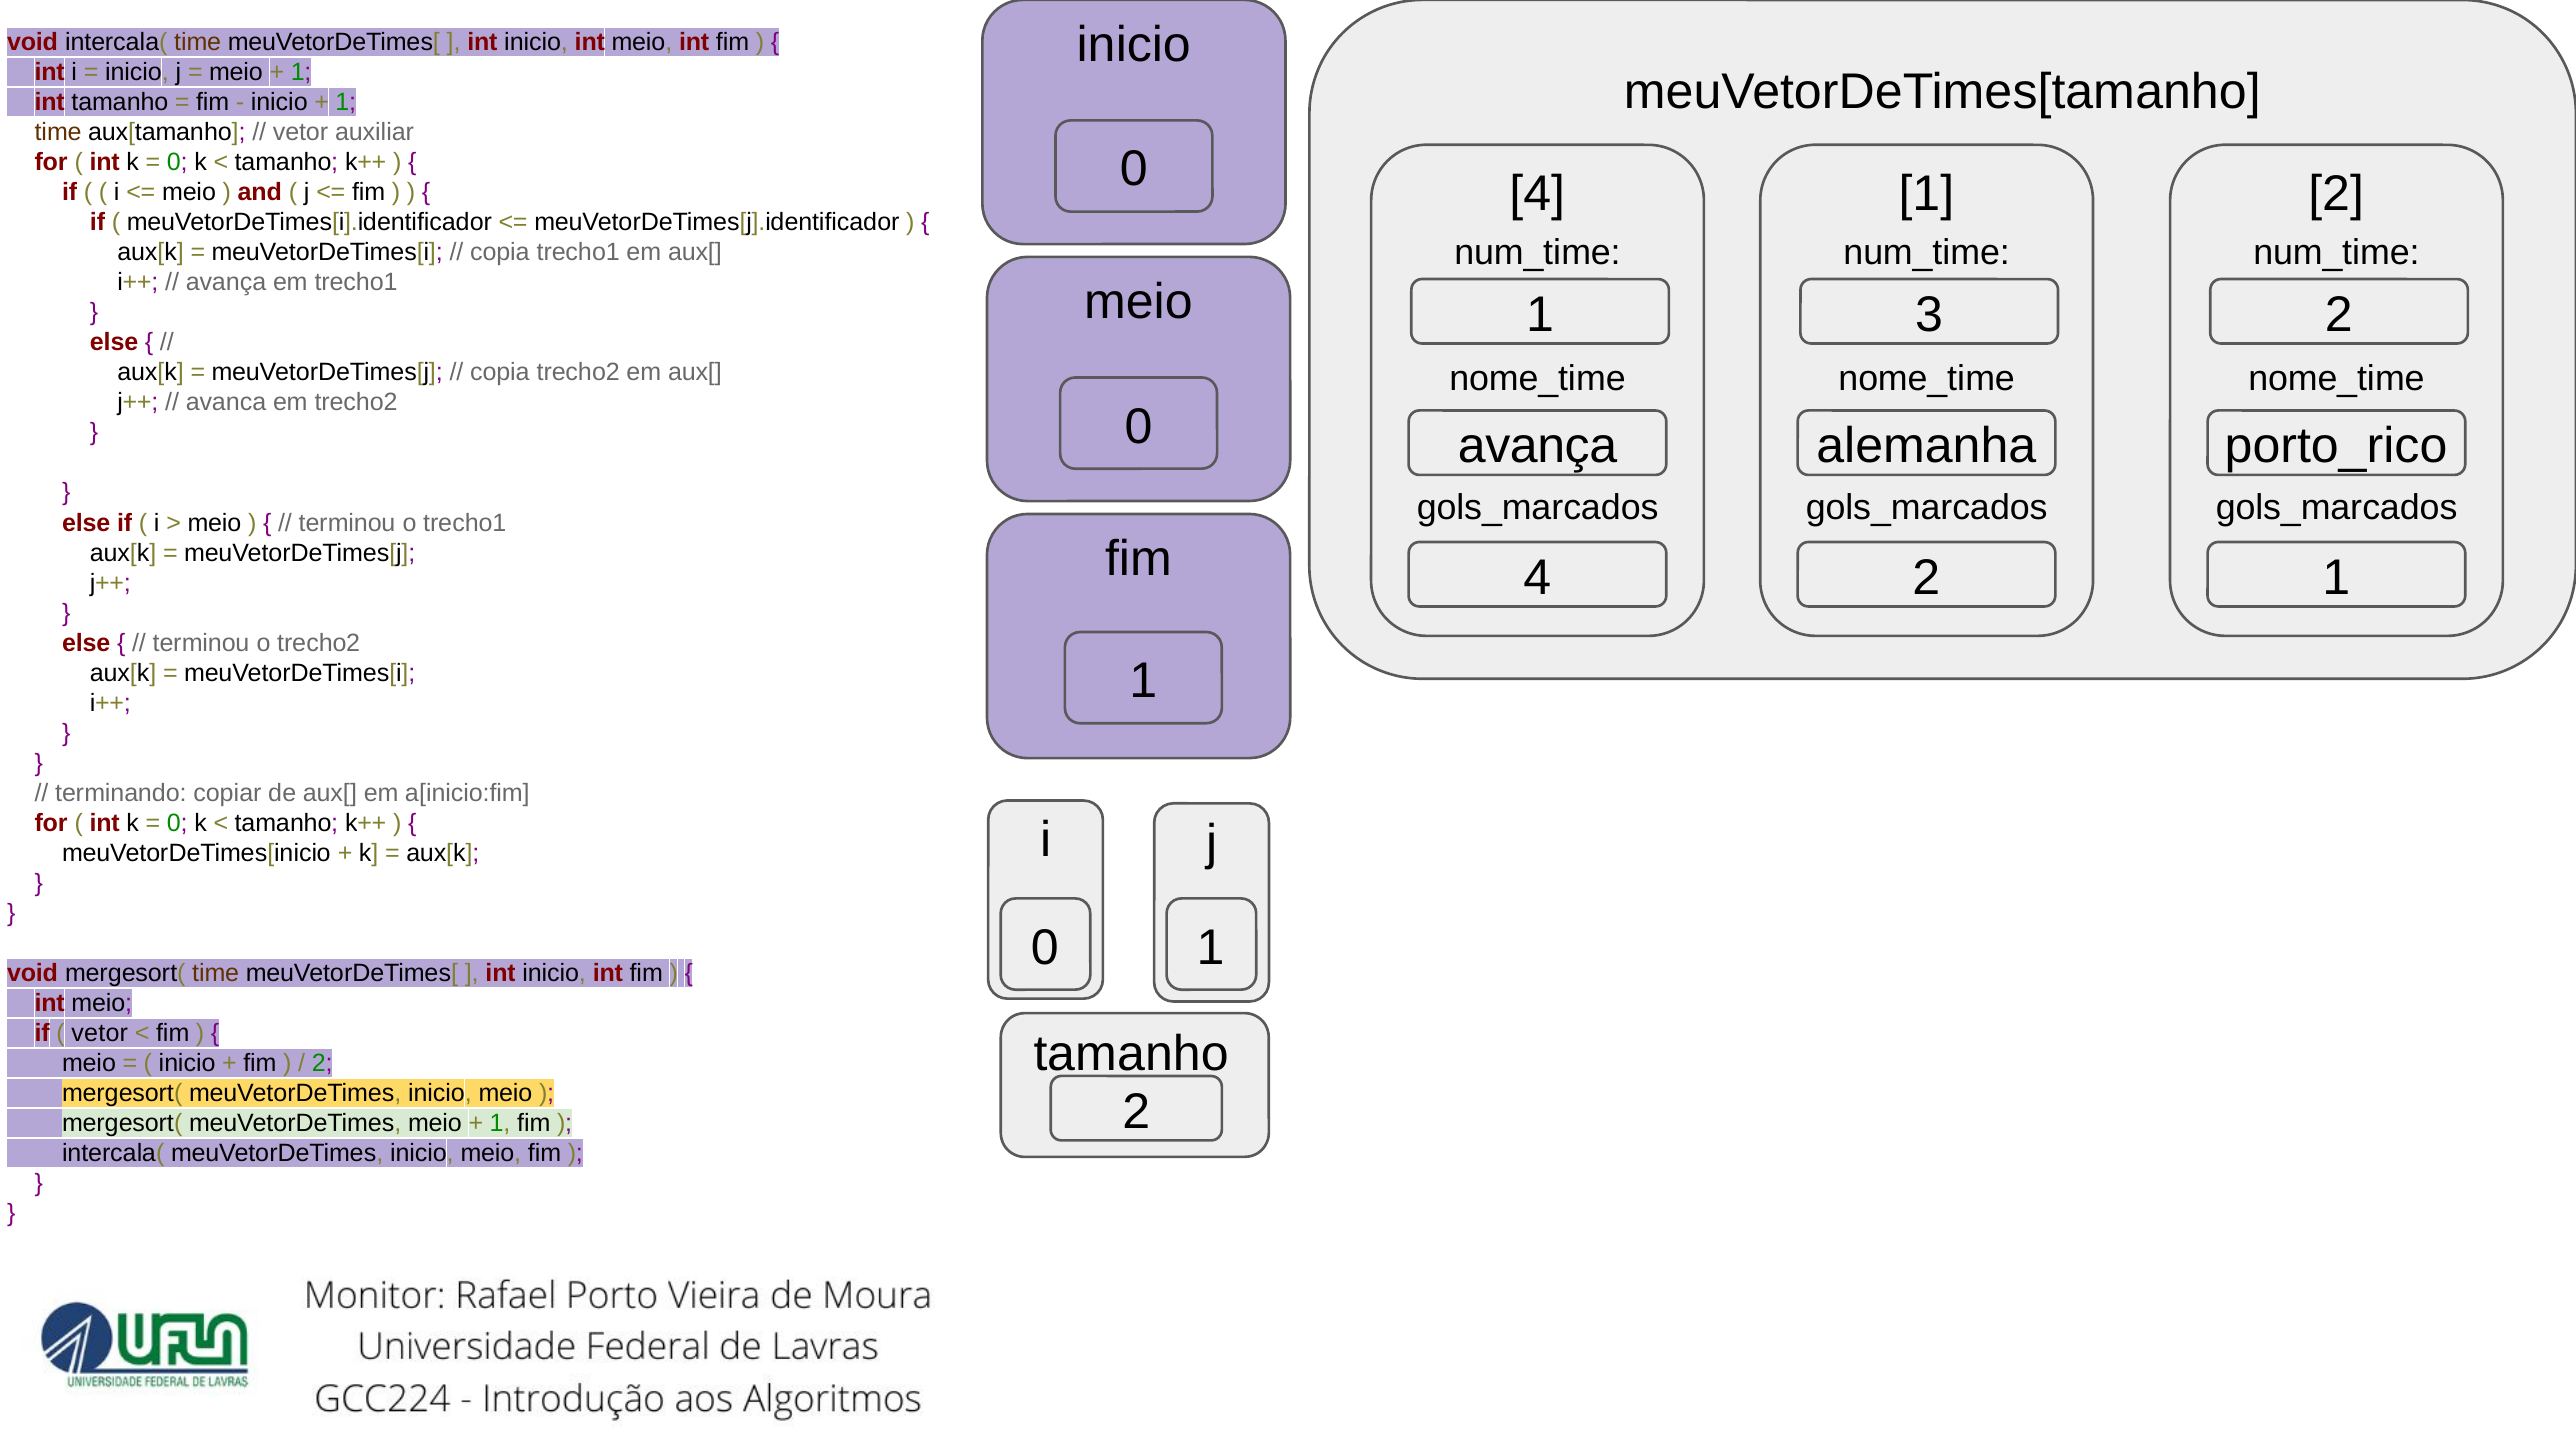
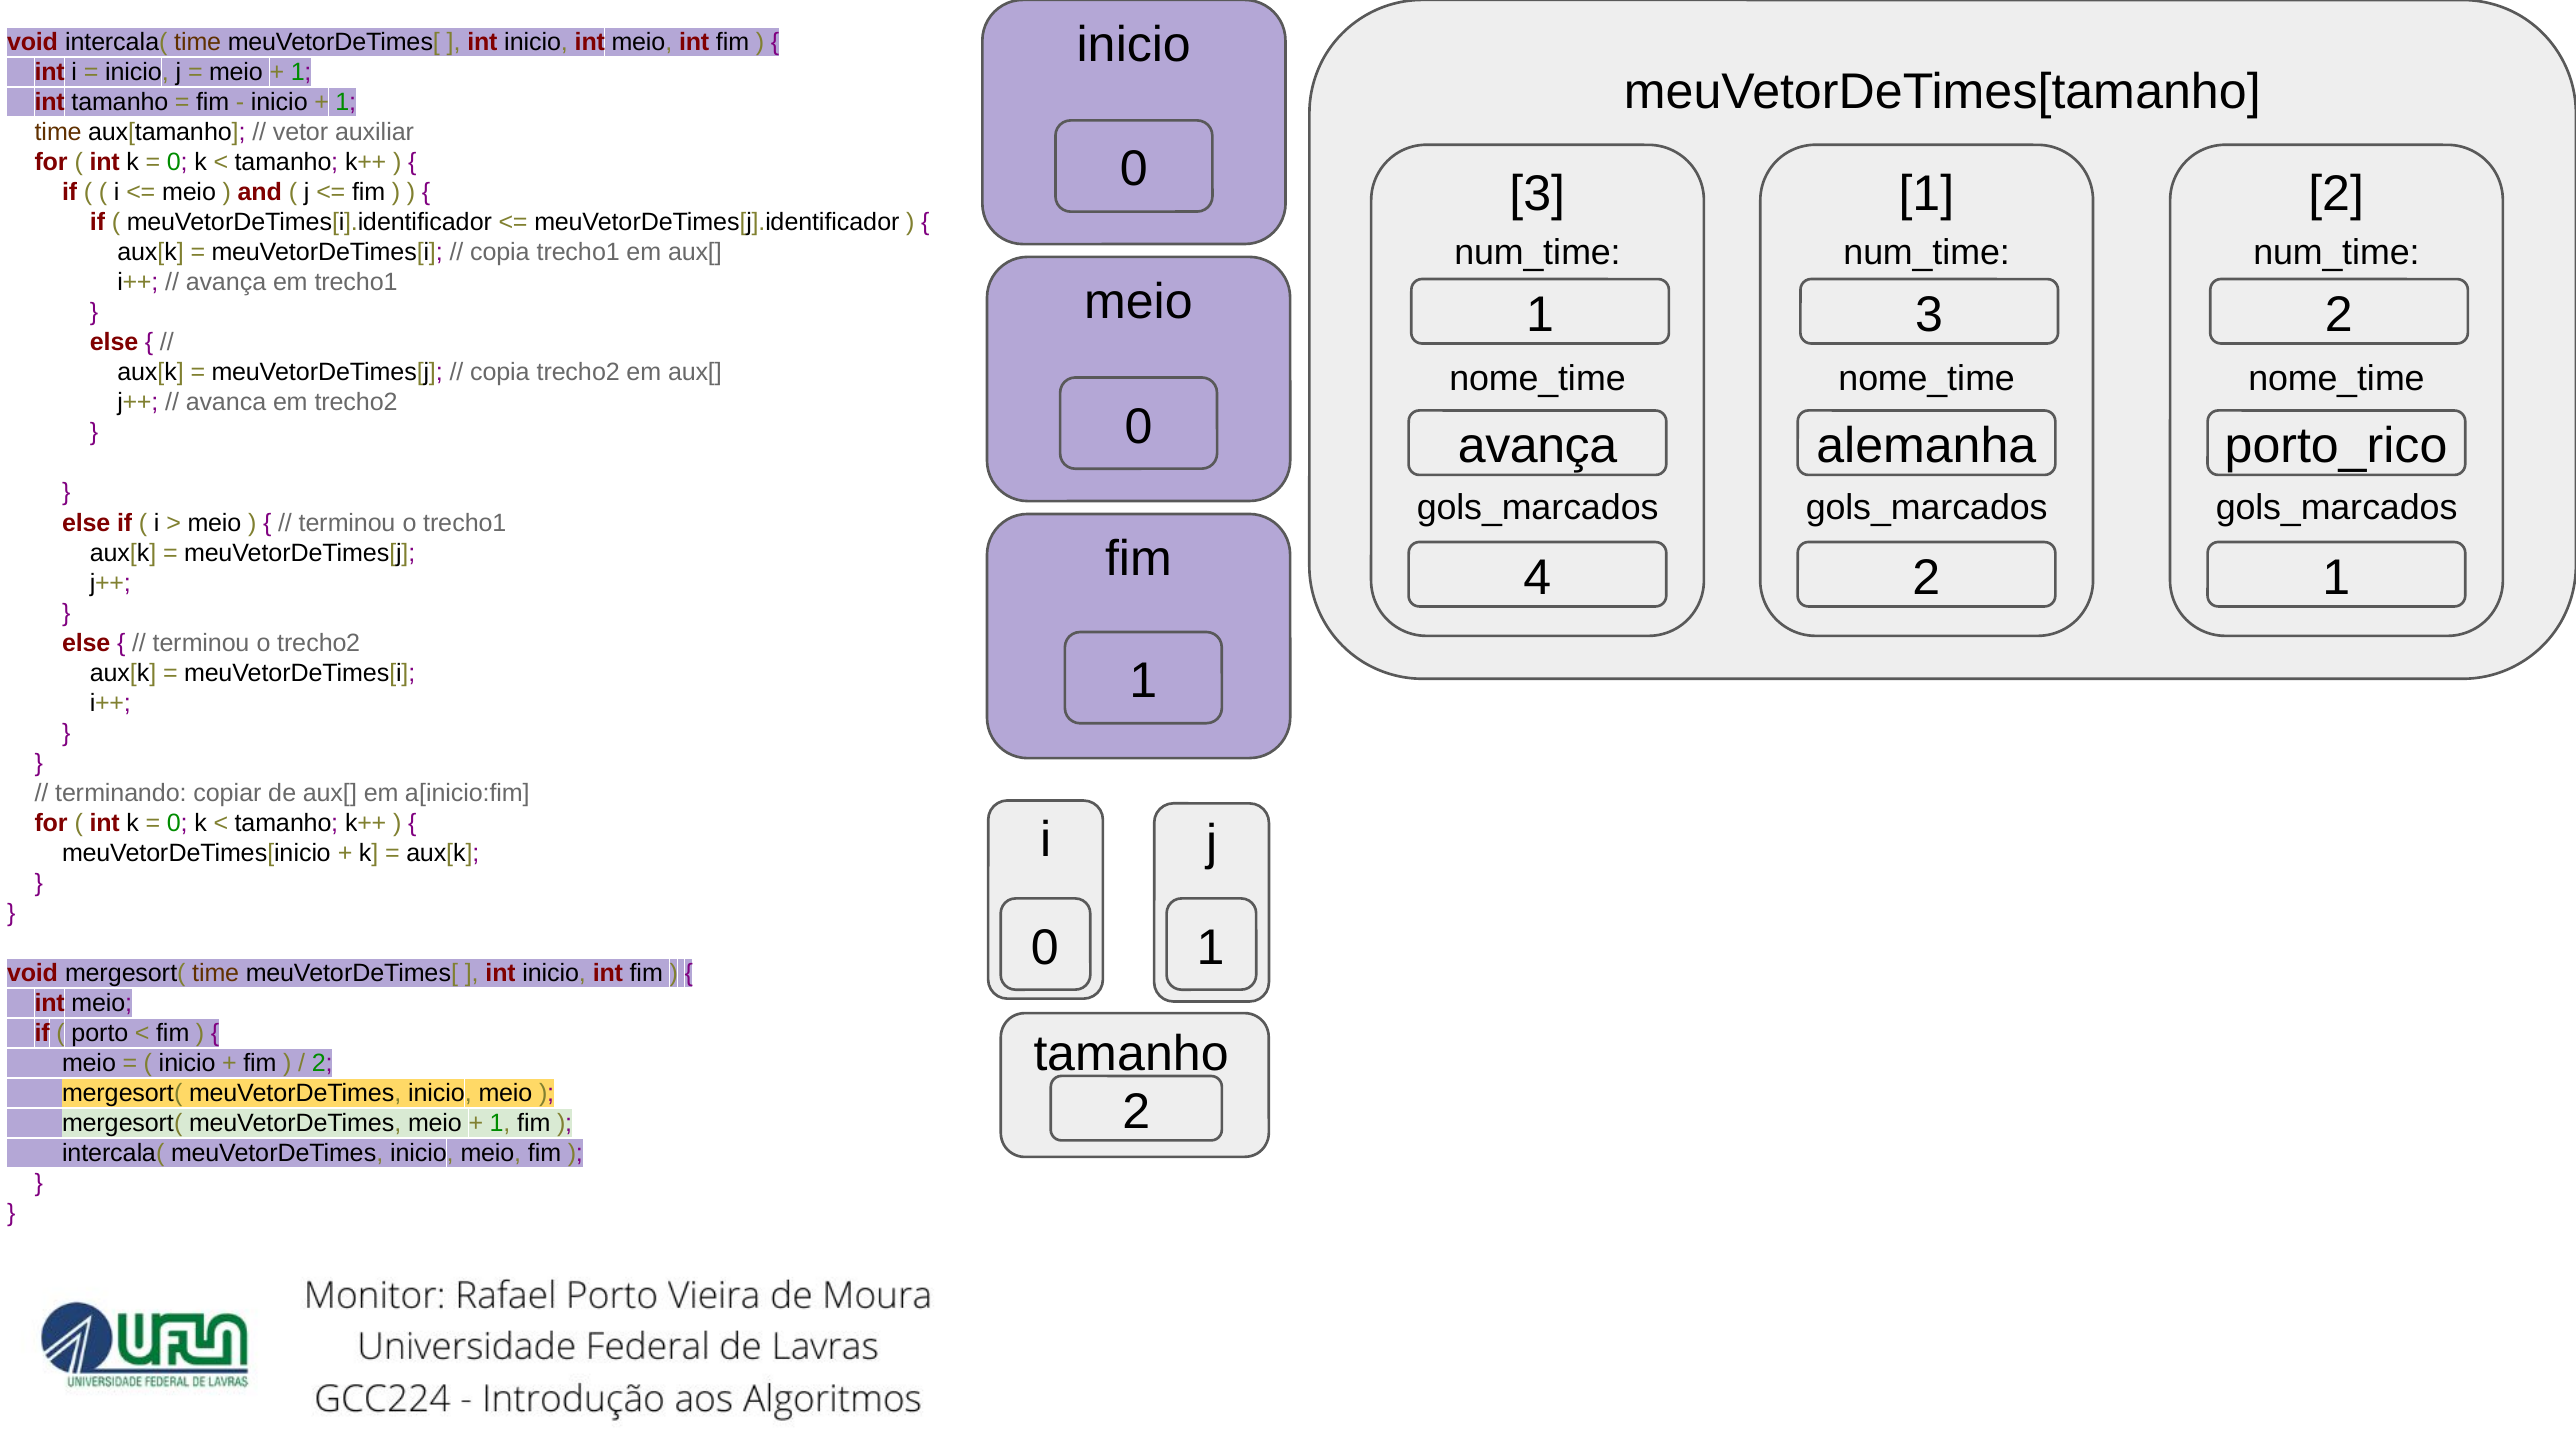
4: 4 -> 3 (1537, 194)
vetor: vetor -> porto (100, 1033)
